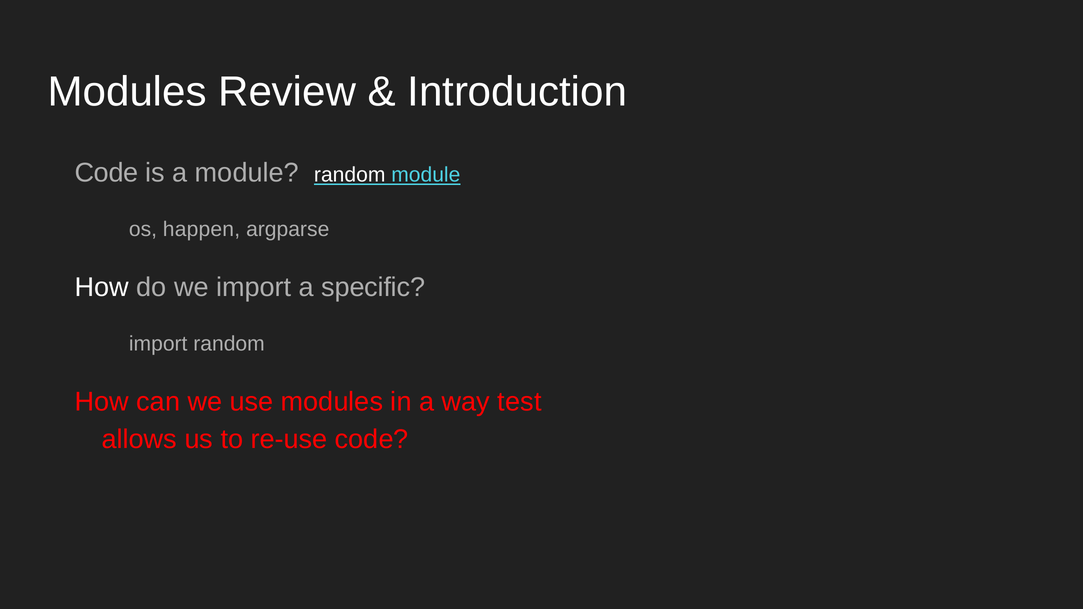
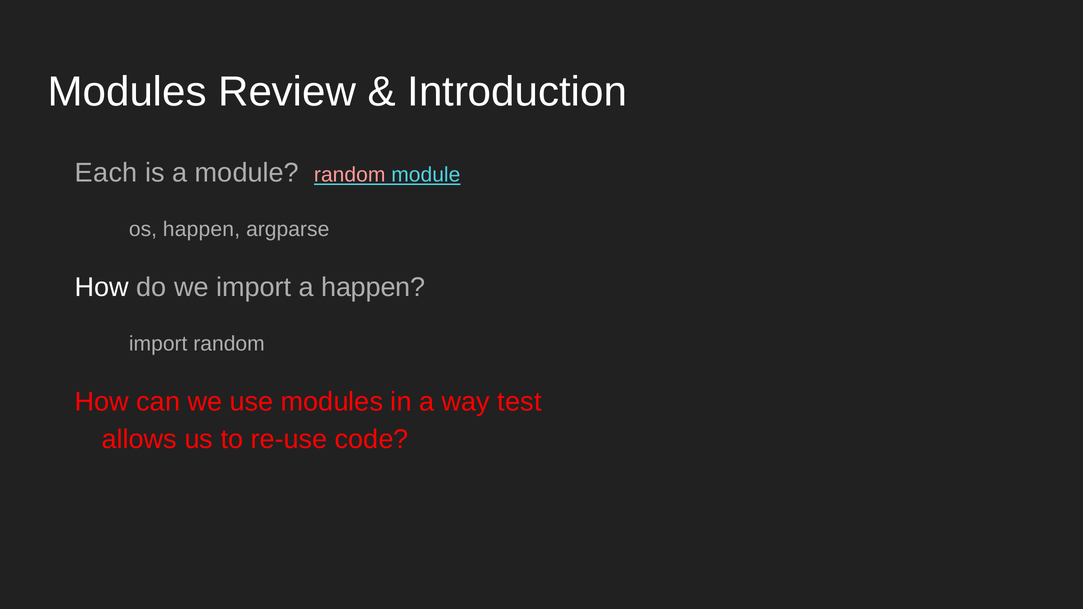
Code: Code -> Each (106, 173)
random colour: white -> pink (350, 175)
a specific: specific -> happen (373, 288)
